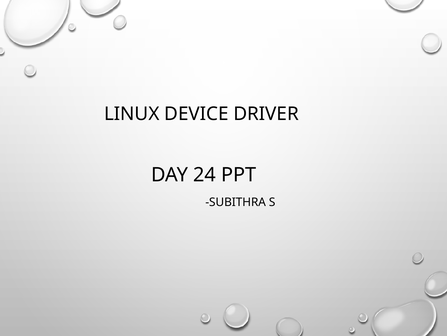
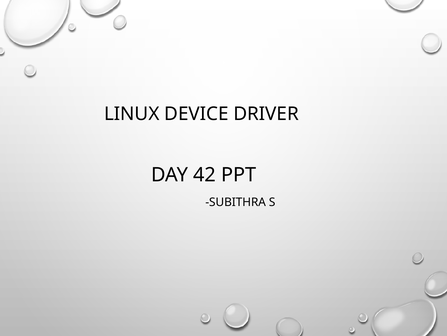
24: 24 -> 42 (205, 174)
